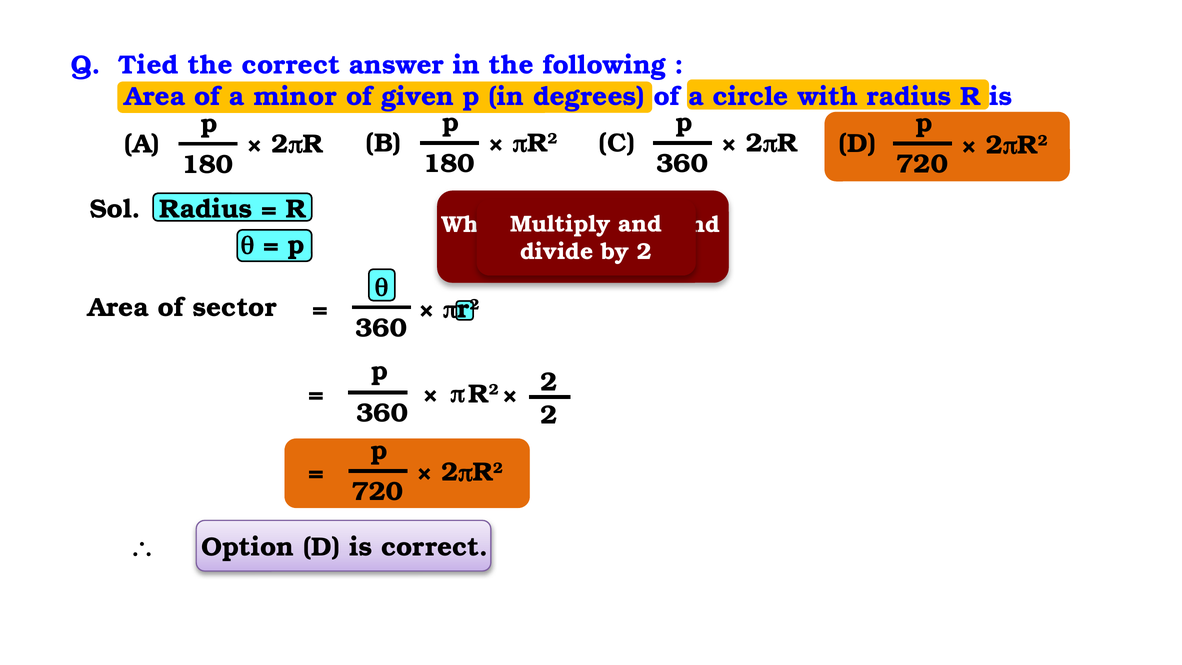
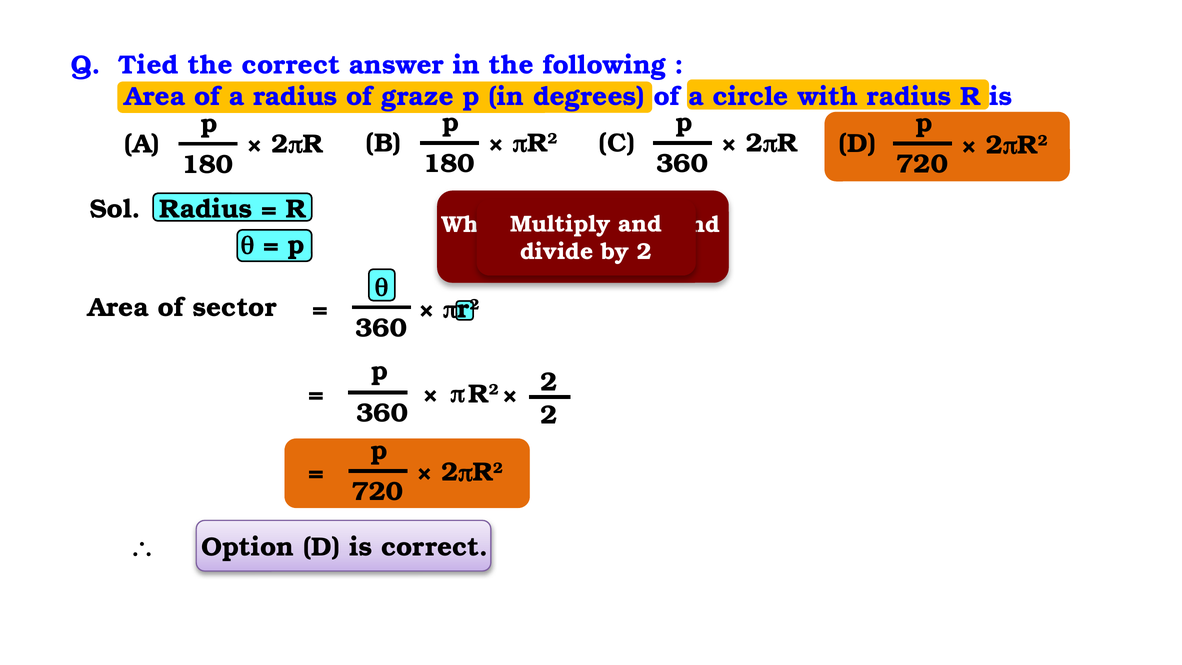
a minor: minor -> radius (295, 96)
given: given -> graze (418, 96)
